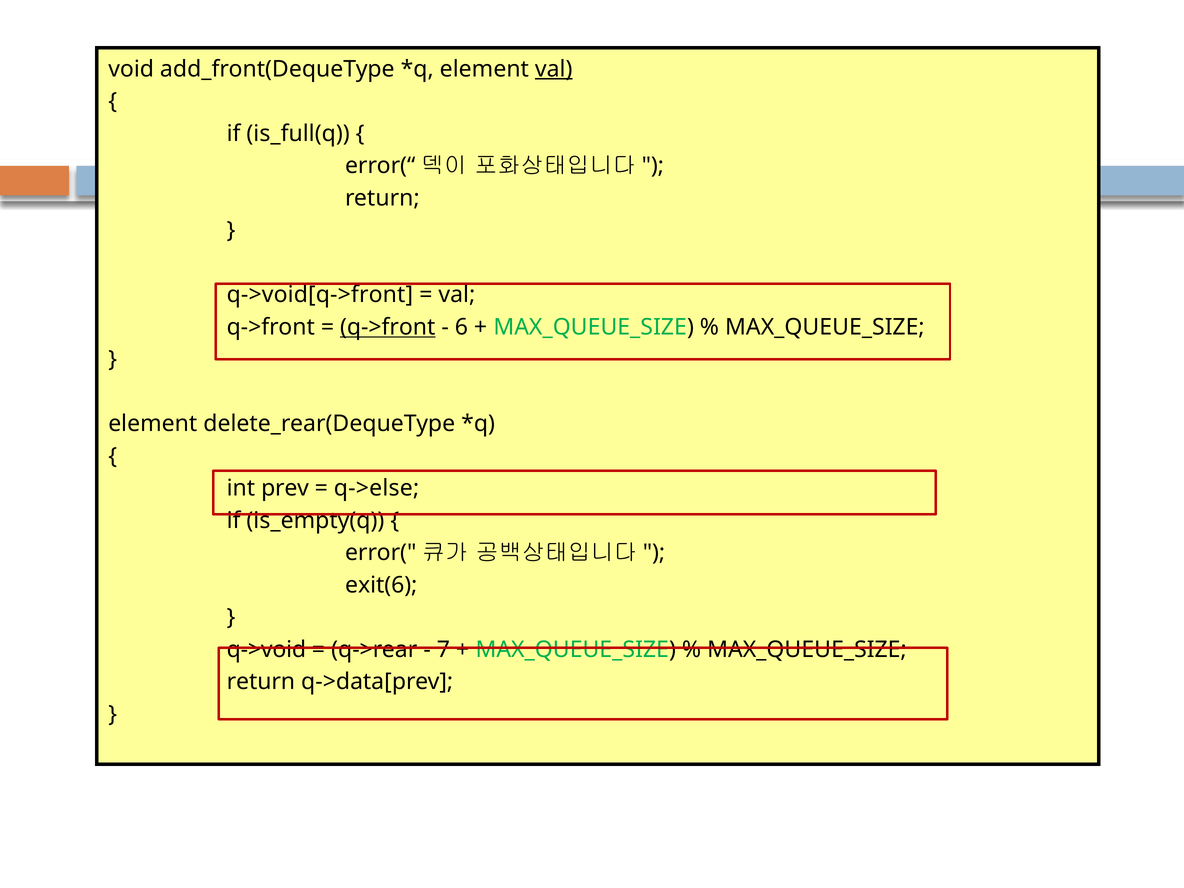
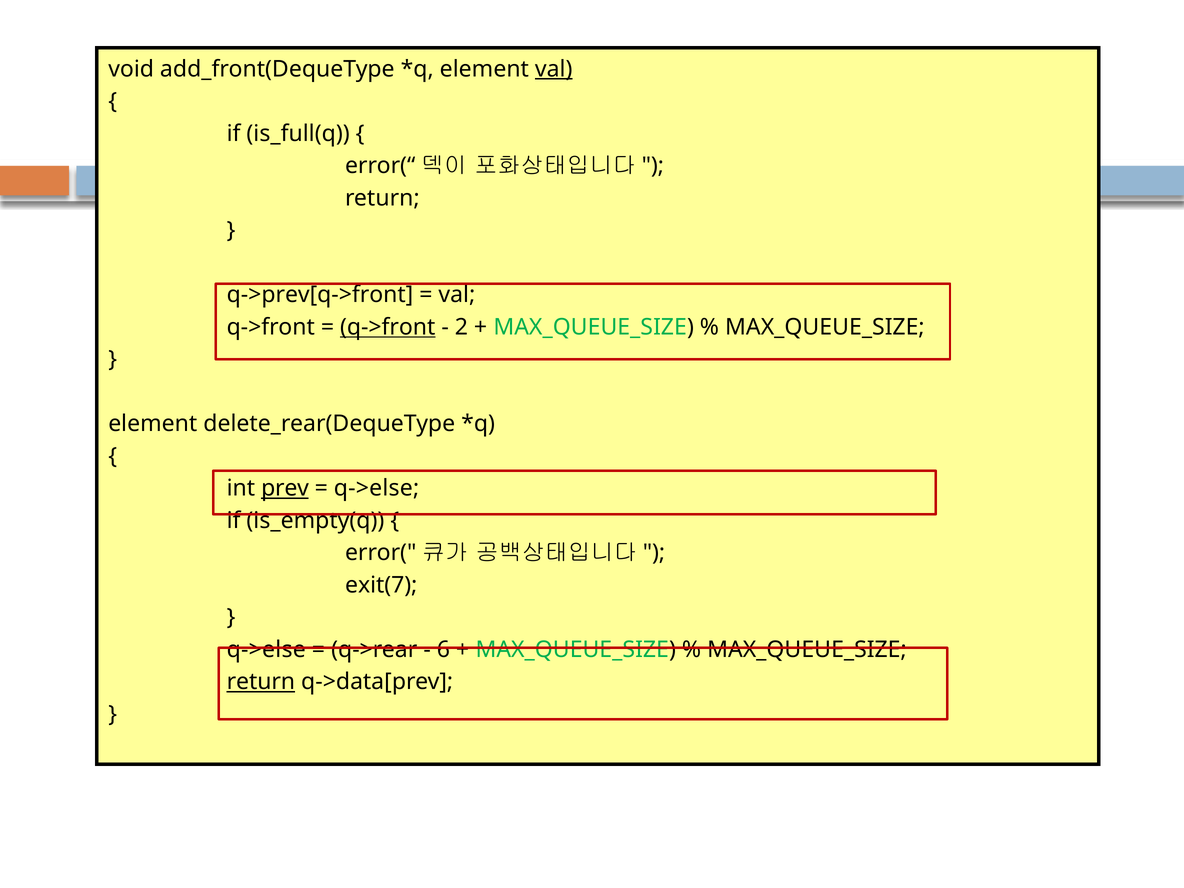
q->void[q->front: q->void[q->front -> q->prev[q->front (320, 295)
6: 6 -> 2 (461, 327)
prev underline: none -> present (285, 488)
exit(6: exit(6 -> exit(7 (381, 585)
q->void: q->void -> q->else (266, 650)
7: 7 -> 6 (443, 650)
return underline: none -> present (261, 682)
